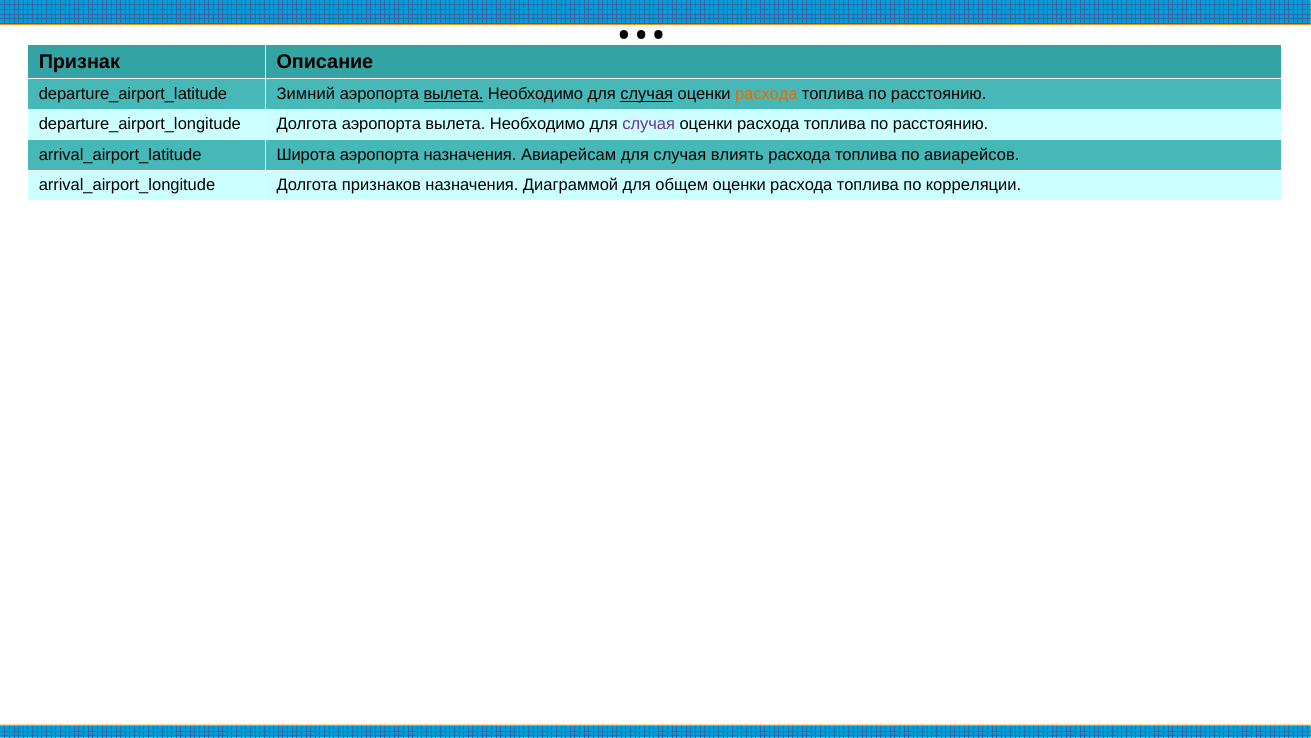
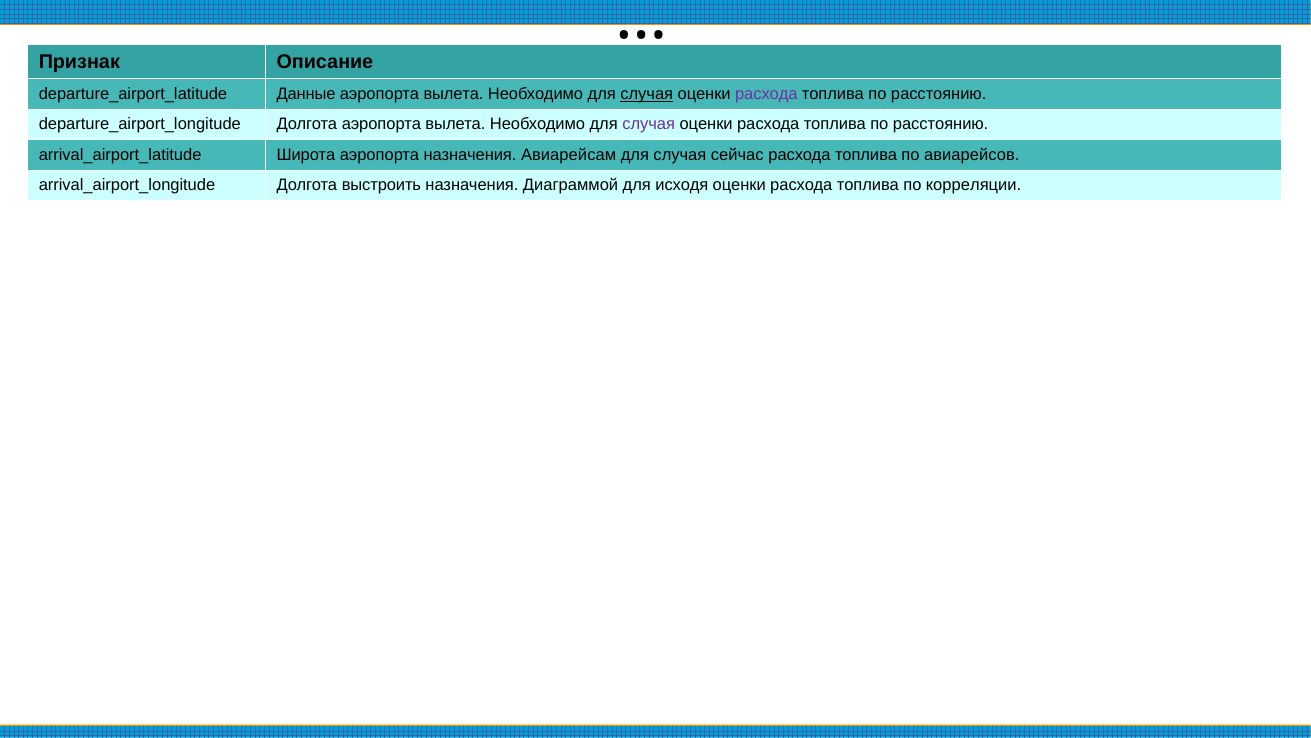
Зимний: Зимний -> Данные (306, 94)
вылета underline: present -> none (454, 94)
расхода colour: orange -> purple (766, 94)
влиять: влиять -> сейчас (737, 155)
признаков: признаков -> выстроить (381, 185)
общем: общем -> исходя (682, 185)
